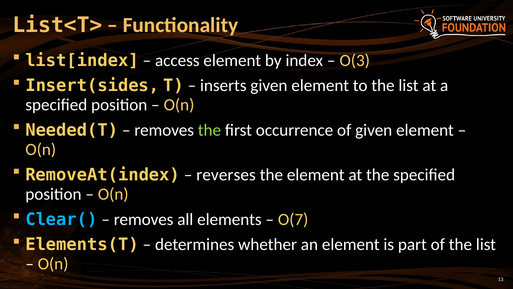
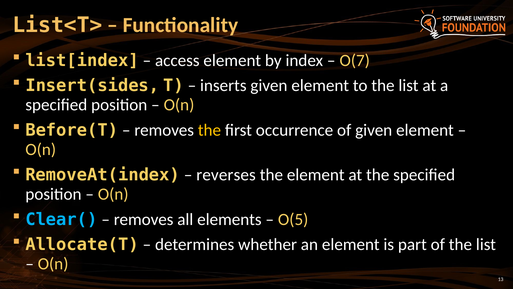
O(3: O(3 -> O(7 (355, 60)
Needed(T: Needed(T -> Before(T (72, 130)
the colour: light green -> yellow (209, 130)
O(7: O(7 -> O(5 (293, 219)
Elements(T: Elements(T -> Allocate(T (82, 244)
